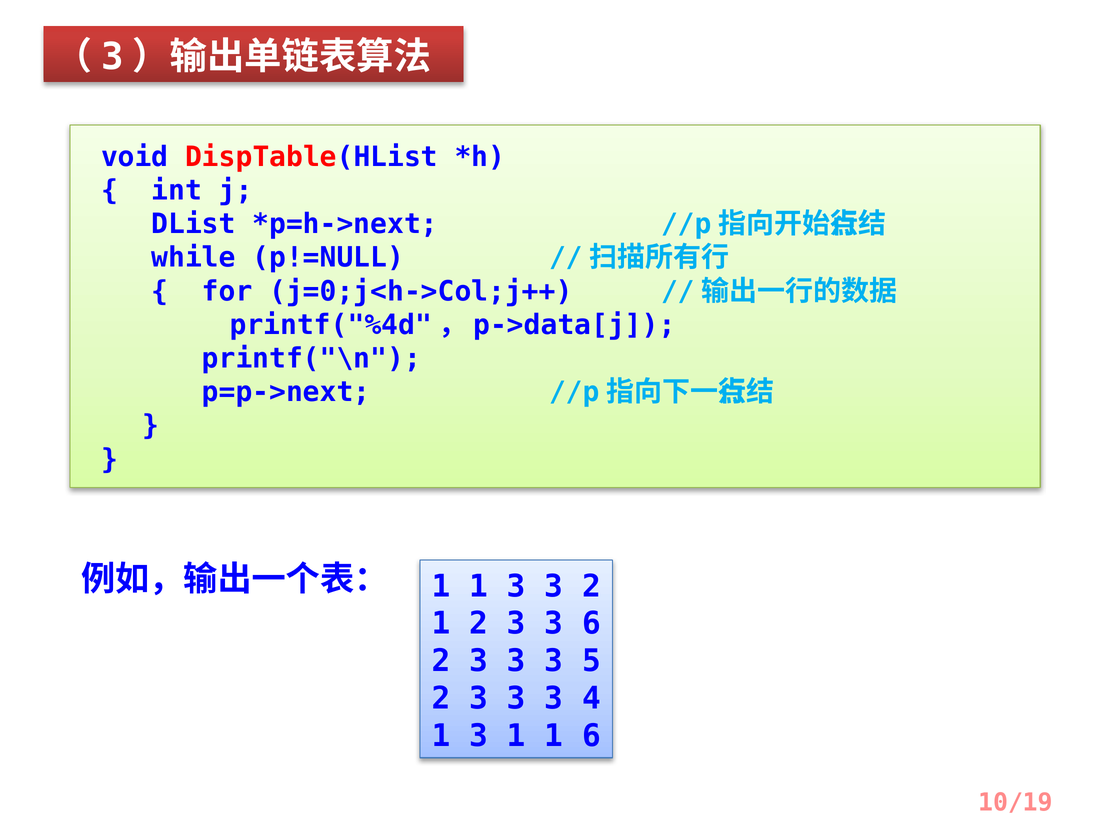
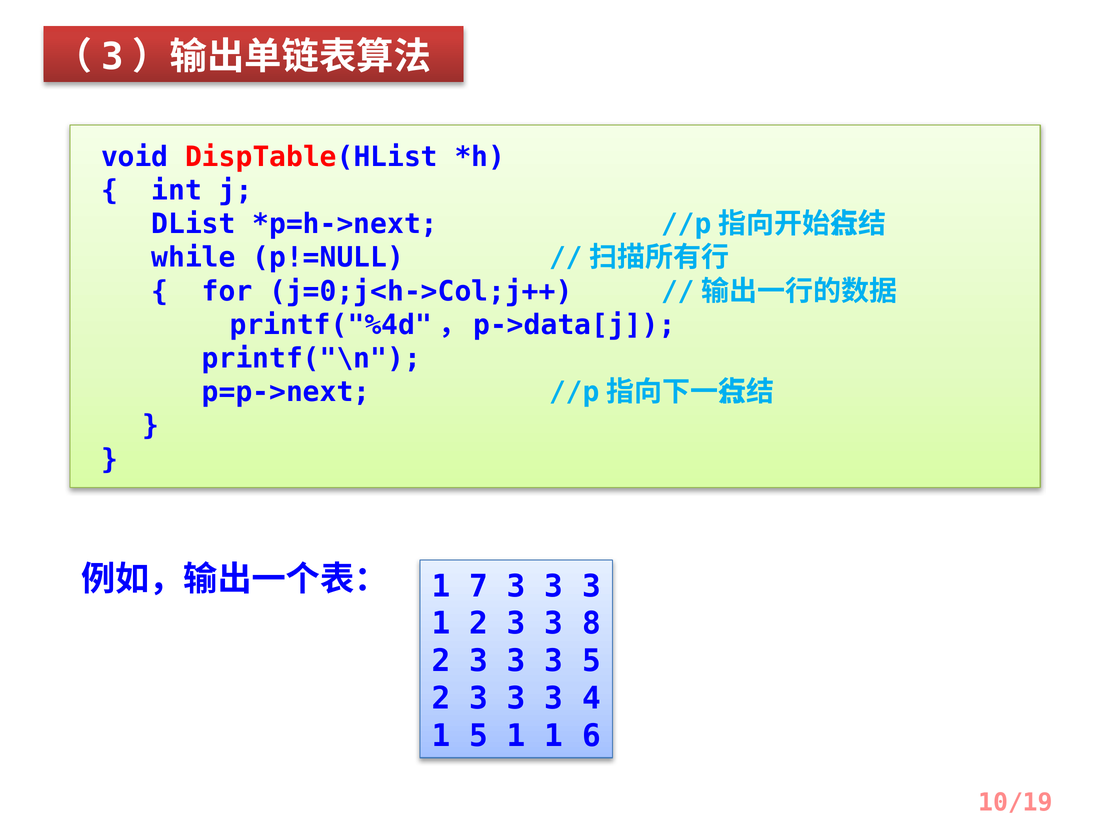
1: 1 -> 7 (479, 586)
2: 2 -> 3 (591, 586)
3 6: 6 -> 8 (591, 624)
3: 3 -> 5 (479, 736)
